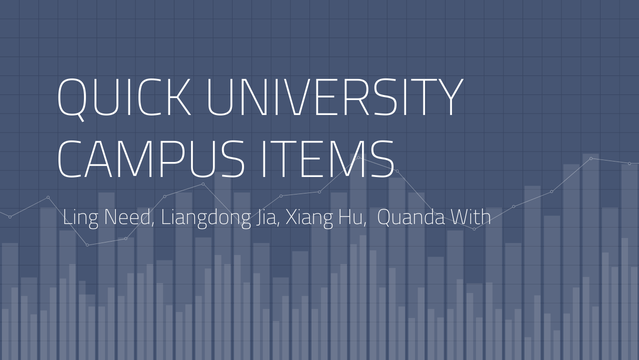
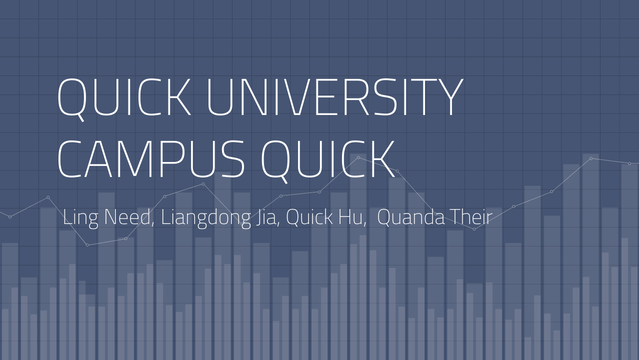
CAMPUS ITEMS: ITEMS -> QUICK (327, 160)
Jia Xiang: Xiang -> Quick (309, 217)
With: With -> Their (471, 217)
